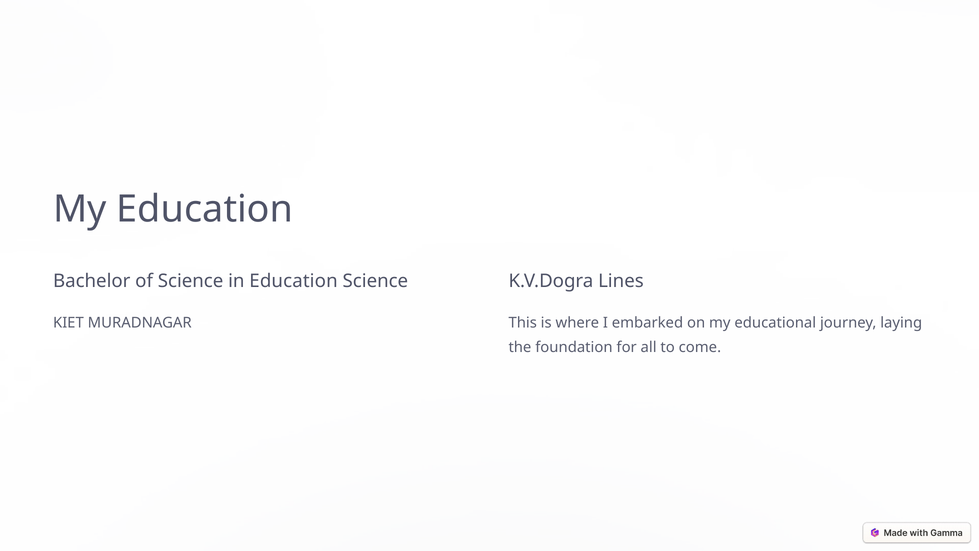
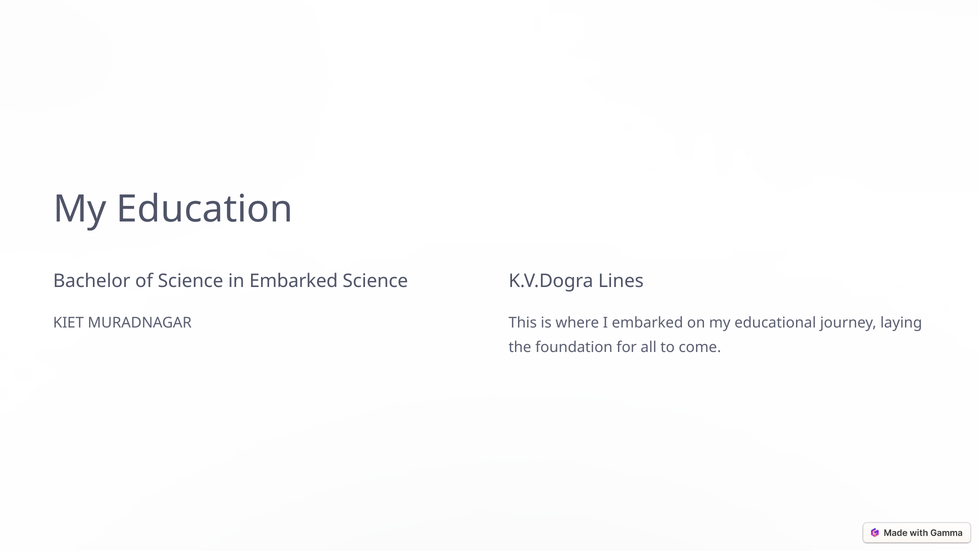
in Education: Education -> Embarked (294, 281)
